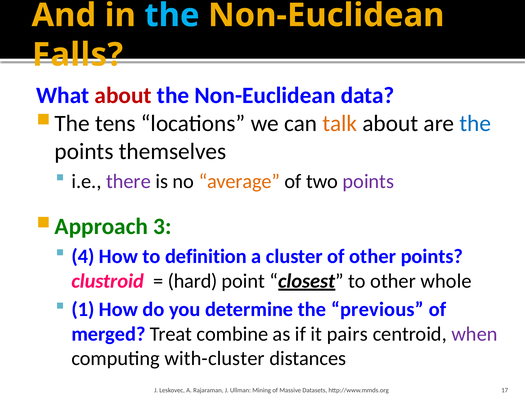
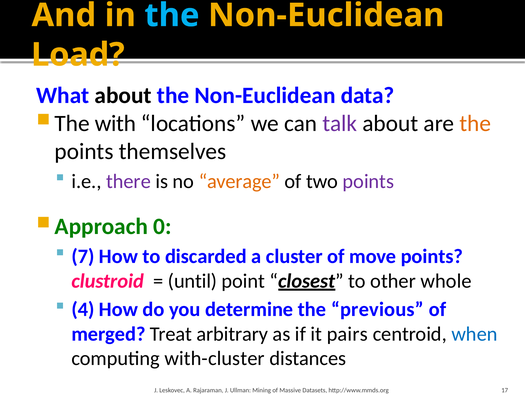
Falls: Falls -> Load (78, 55)
about colour: red -> black (123, 95)
tens: tens -> with (115, 123)
talk colour: orange -> purple (340, 123)
the colour: blue -> orange (475, 123)
3: 3 -> 0 (162, 226)
4: 4 -> 7 (83, 256)
definition: definition -> discarded (206, 256)
of other: other -> move (373, 256)
hard: hard -> until (193, 281)
1: 1 -> 4 (83, 309)
combine: combine -> arbitrary (232, 334)
when colour: purple -> blue (474, 334)
